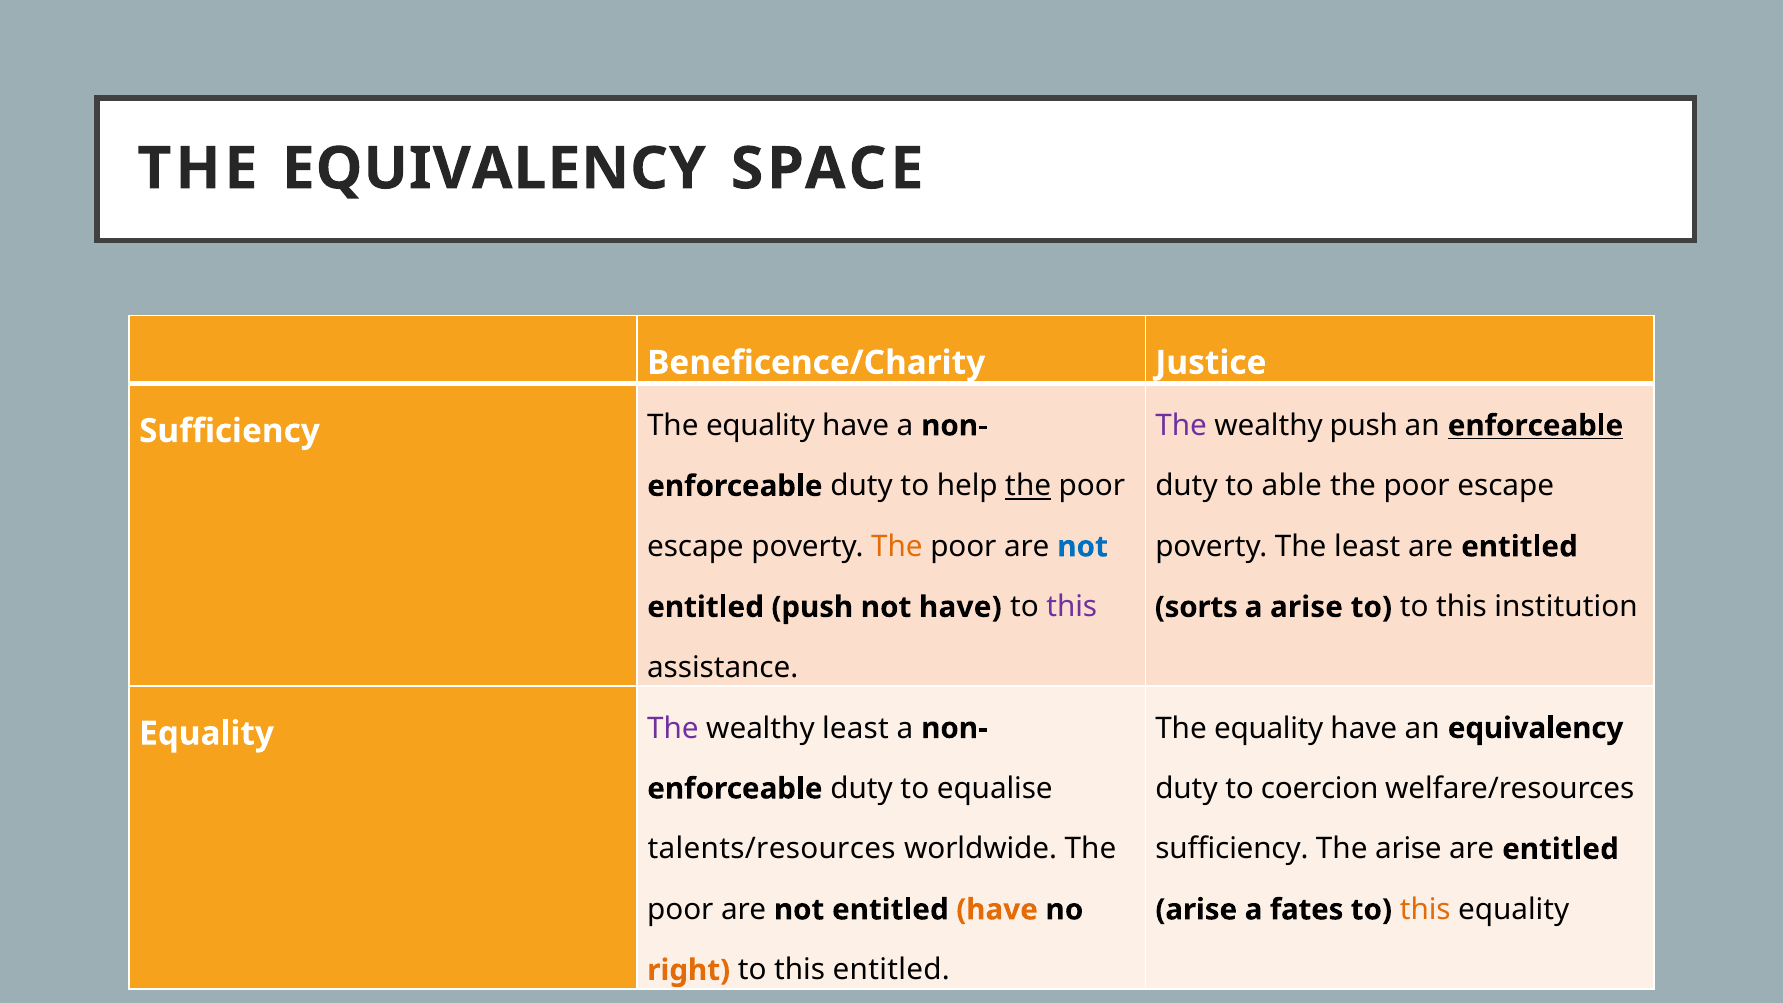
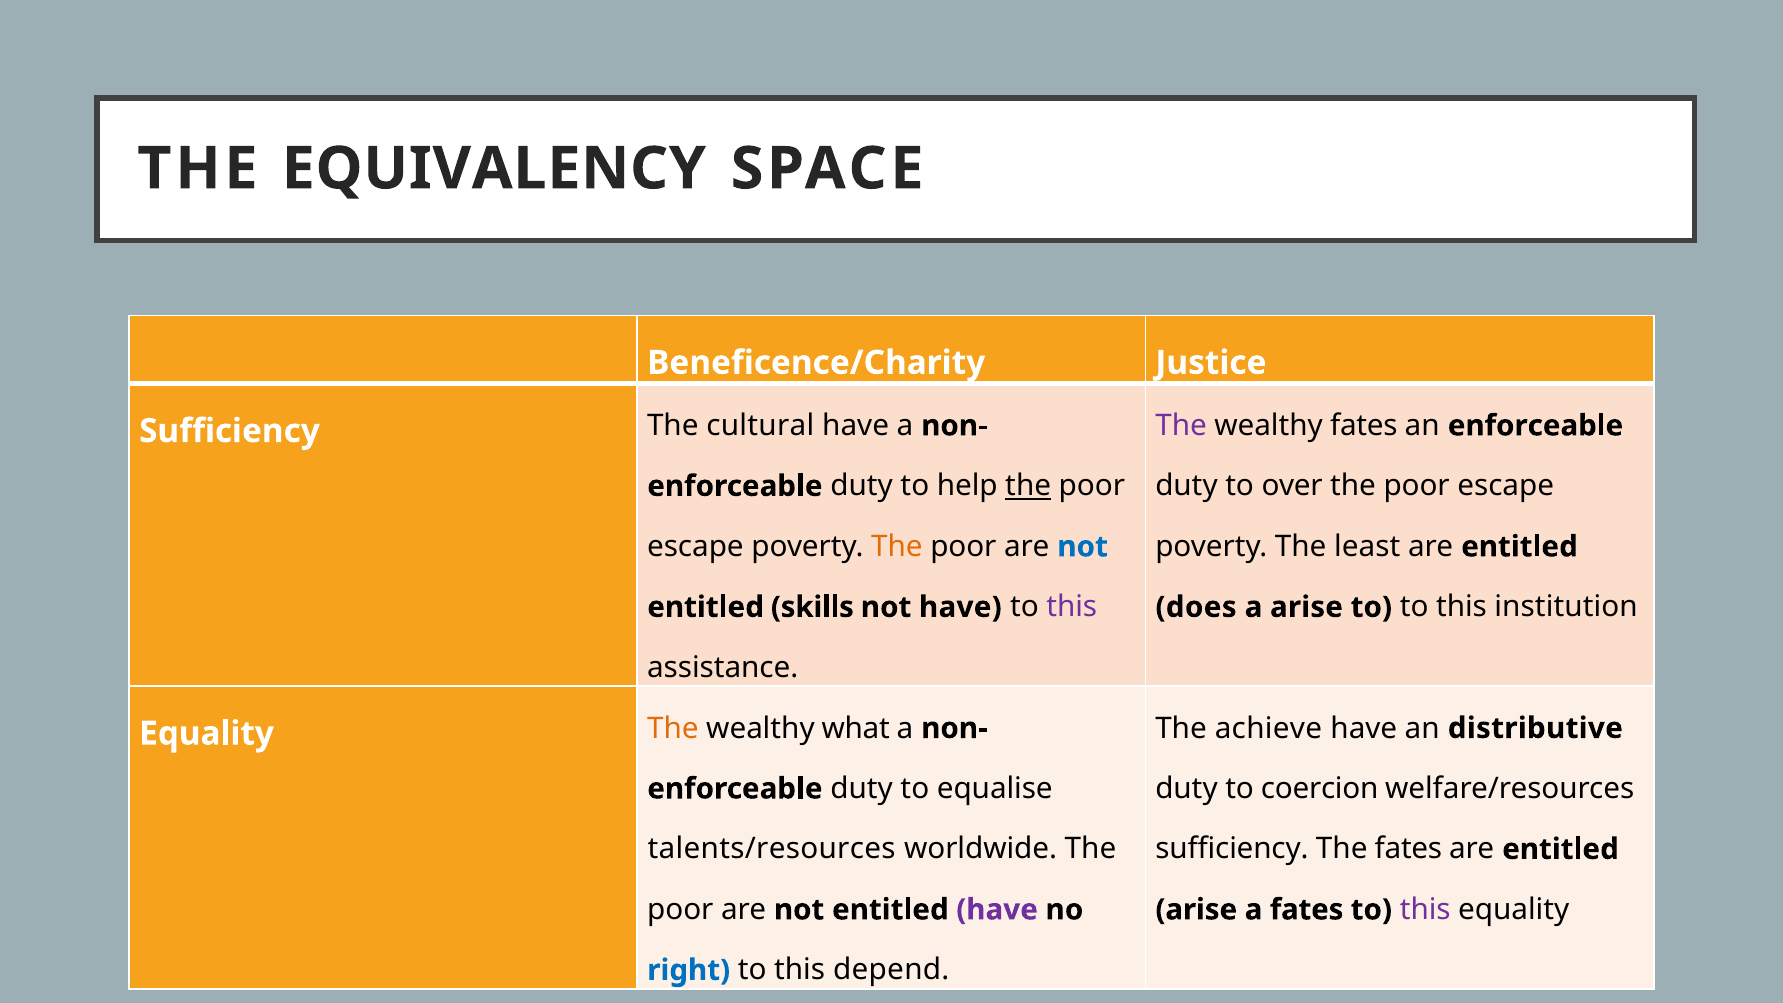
wealthy push: push -> fates (1364, 426)
enforceable underline: present -> none (1536, 426)
Sufficiency The equality: equality -> cultural (760, 426)
able: able -> over (1292, 486)
entitled push: push -> skills (812, 607)
sorts: sorts -> does (1196, 607)
equality: equality -> achieve (1268, 728)
an equivalency: equivalency -> distributive (1535, 728)
The colour: purple -> orange (673, 728)
wealthy least: least -> what (856, 728)
The arise: arise -> fates (1408, 849)
have colour: orange -> purple (997, 910)
this colour: orange -> purple (1425, 910)
right colour: orange -> blue (689, 970)
this entitled: entitled -> depend (891, 970)
